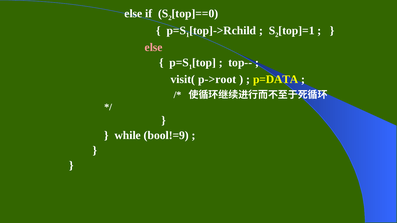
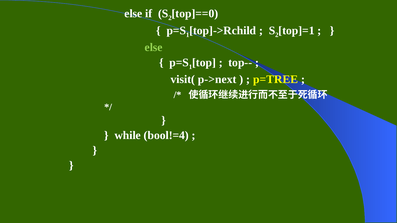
else colour: pink -> light green (154, 47)
p->root: p->root -> p->next (217, 80)
p=DATA: p=DATA -> p=TREE (276, 80)
bool!=9: bool!=9 -> bool!=4 (166, 135)
